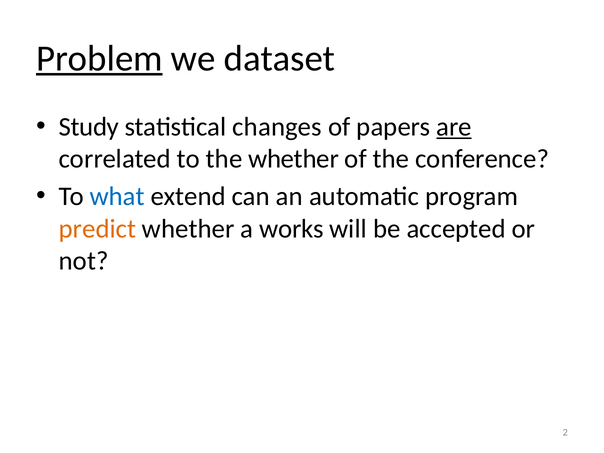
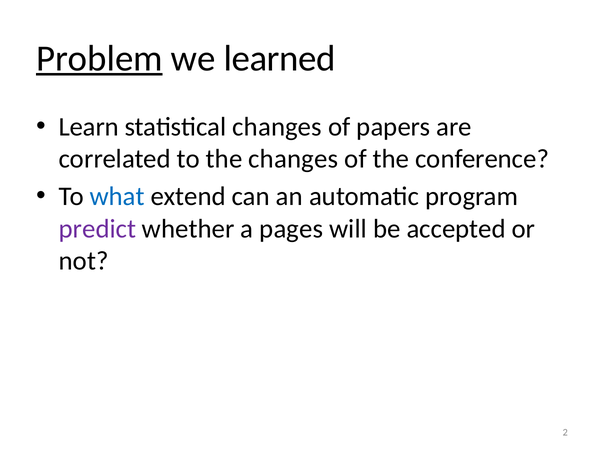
dataset: dataset -> learned (280, 58)
Study: Study -> Learn (89, 127)
are underline: present -> none (454, 127)
the whether: whether -> changes (293, 159)
predict colour: orange -> purple (97, 229)
works: works -> pages (291, 229)
